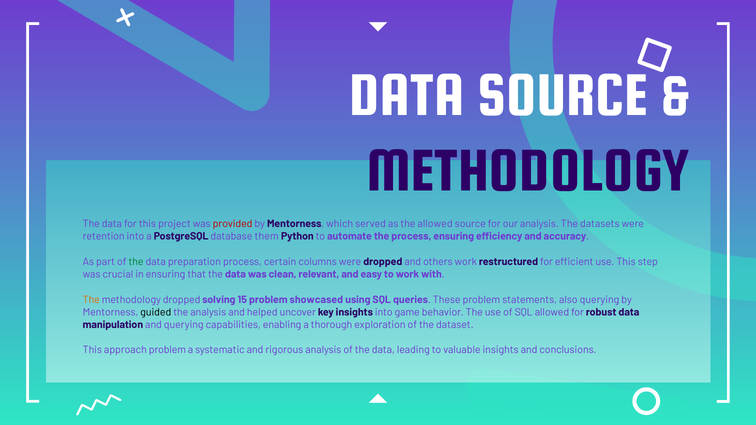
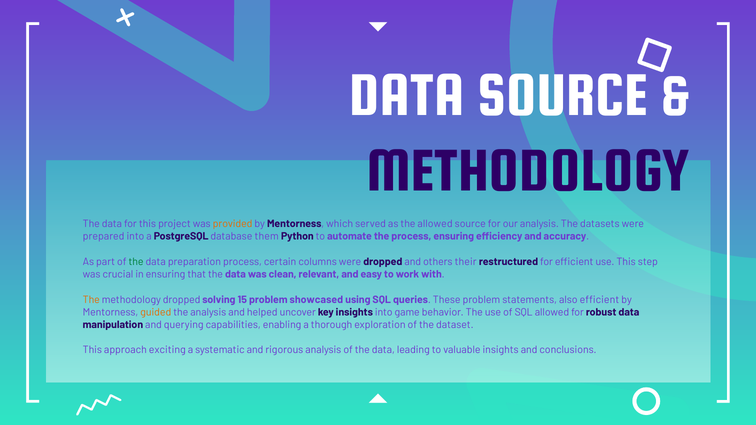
provided colour: red -> orange (233, 224)
retention: retention -> prepared (104, 237)
others work: work -> their (466, 262)
also querying: querying -> efficient (599, 300)
guided colour: black -> orange (156, 312)
approach problem: problem -> exciting (167, 350)
